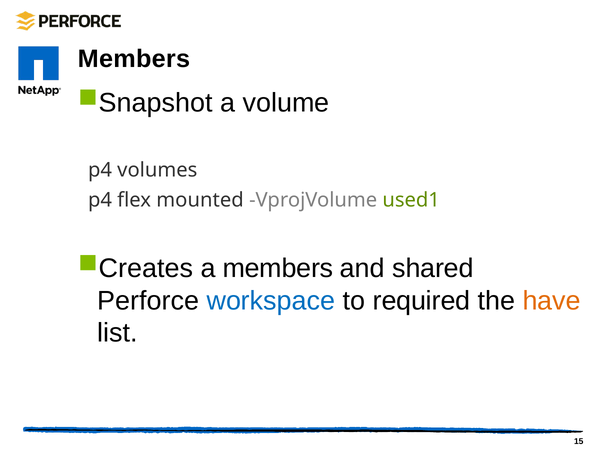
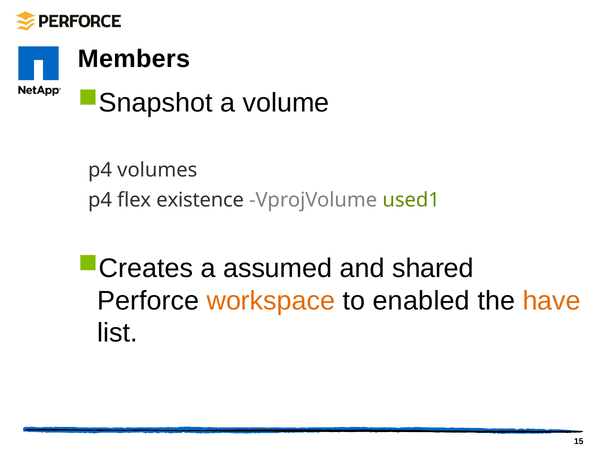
mounted: mounted -> existence (200, 200)
a members: members -> assumed (278, 269)
workspace colour: blue -> orange (271, 301)
required: required -> enabled (421, 301)
